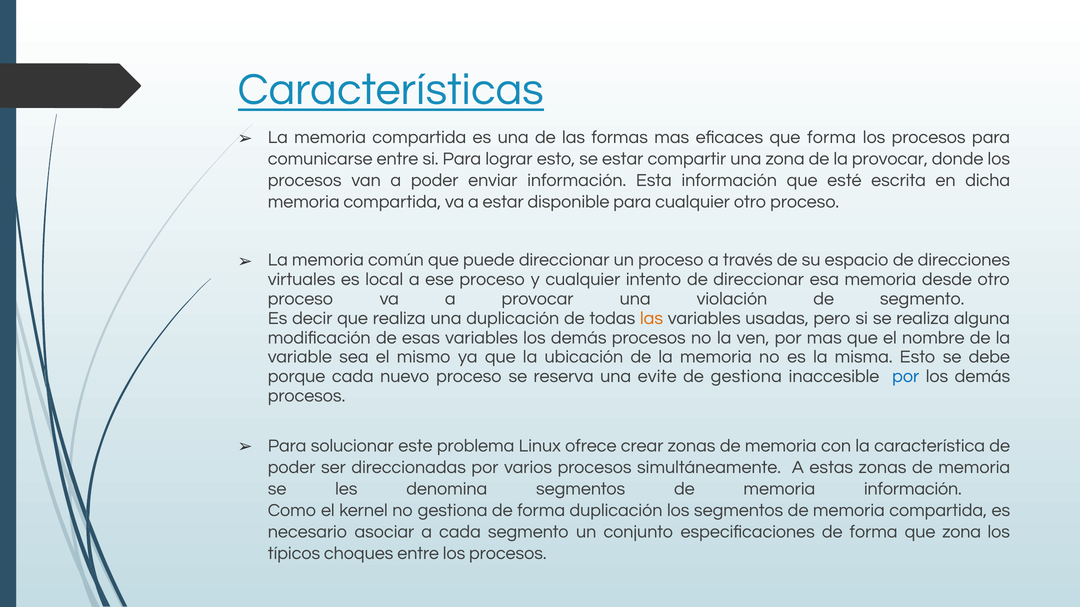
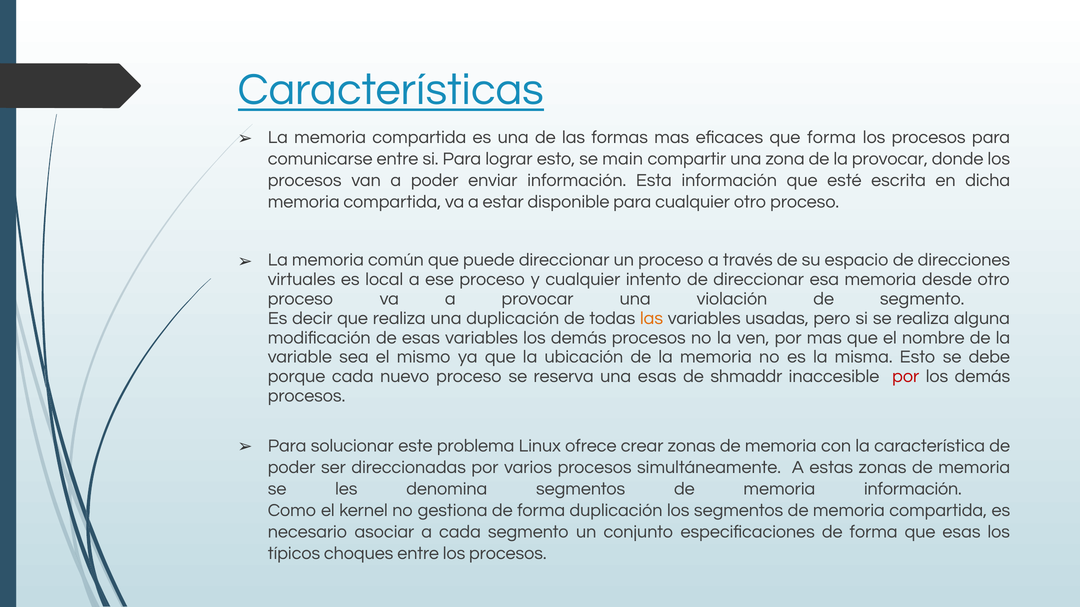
se estar: estar -> main (623, 159)
una evite: evite -> esas (657, 377)
de gestiona: gestiona -> shmaddr (746, 377)
por colour: blue -> red (906, 377)
que zona: zona -> esas (962, 532)
